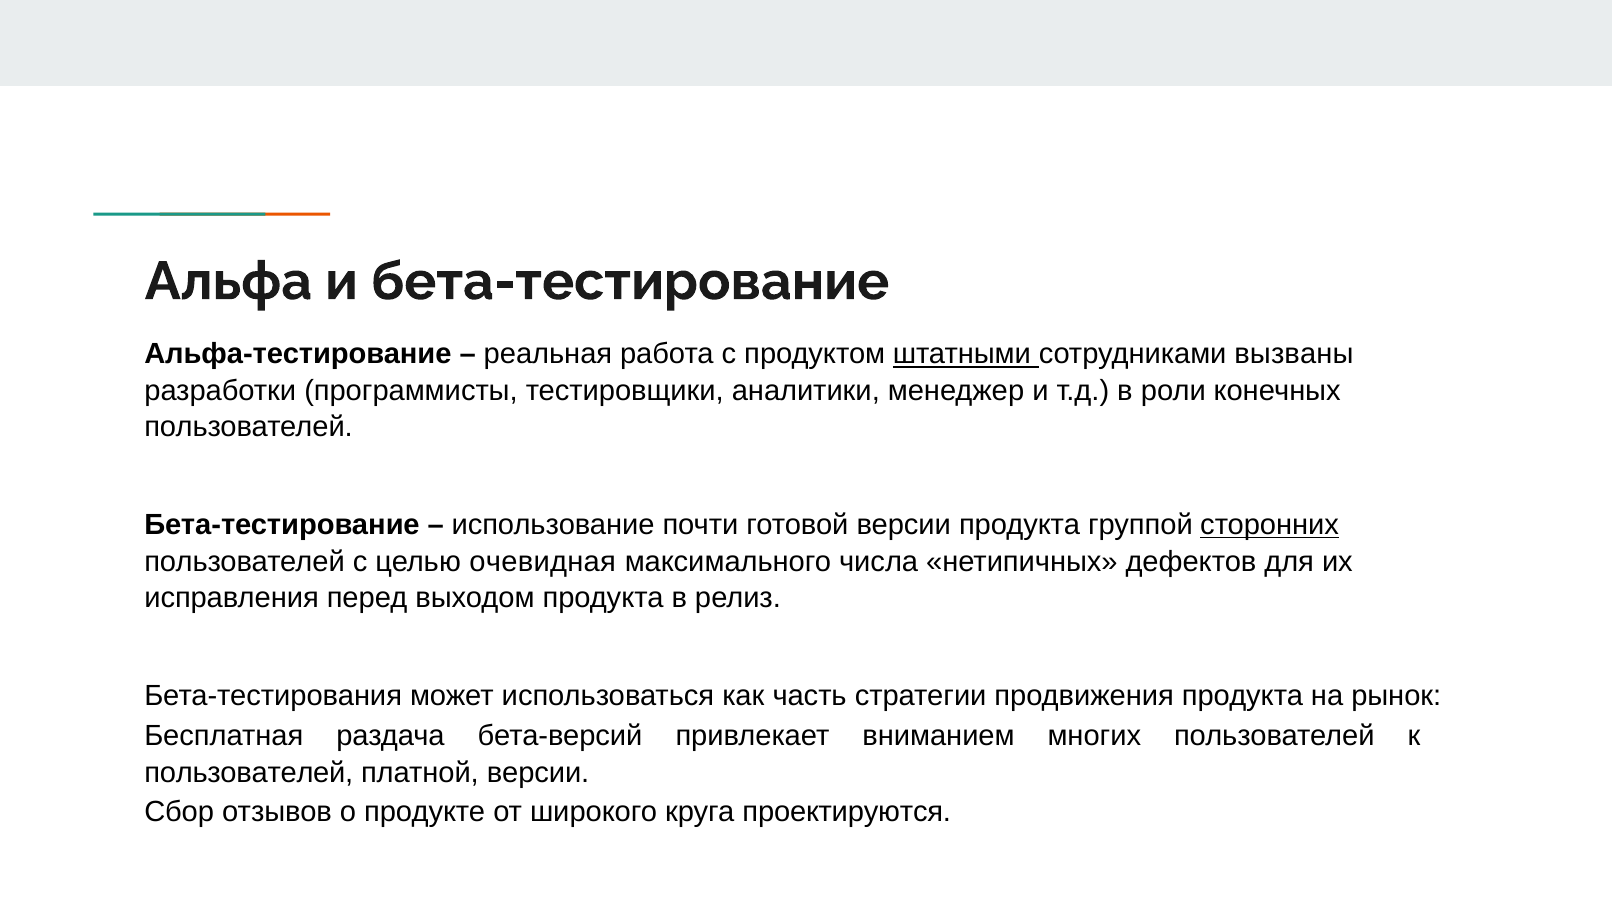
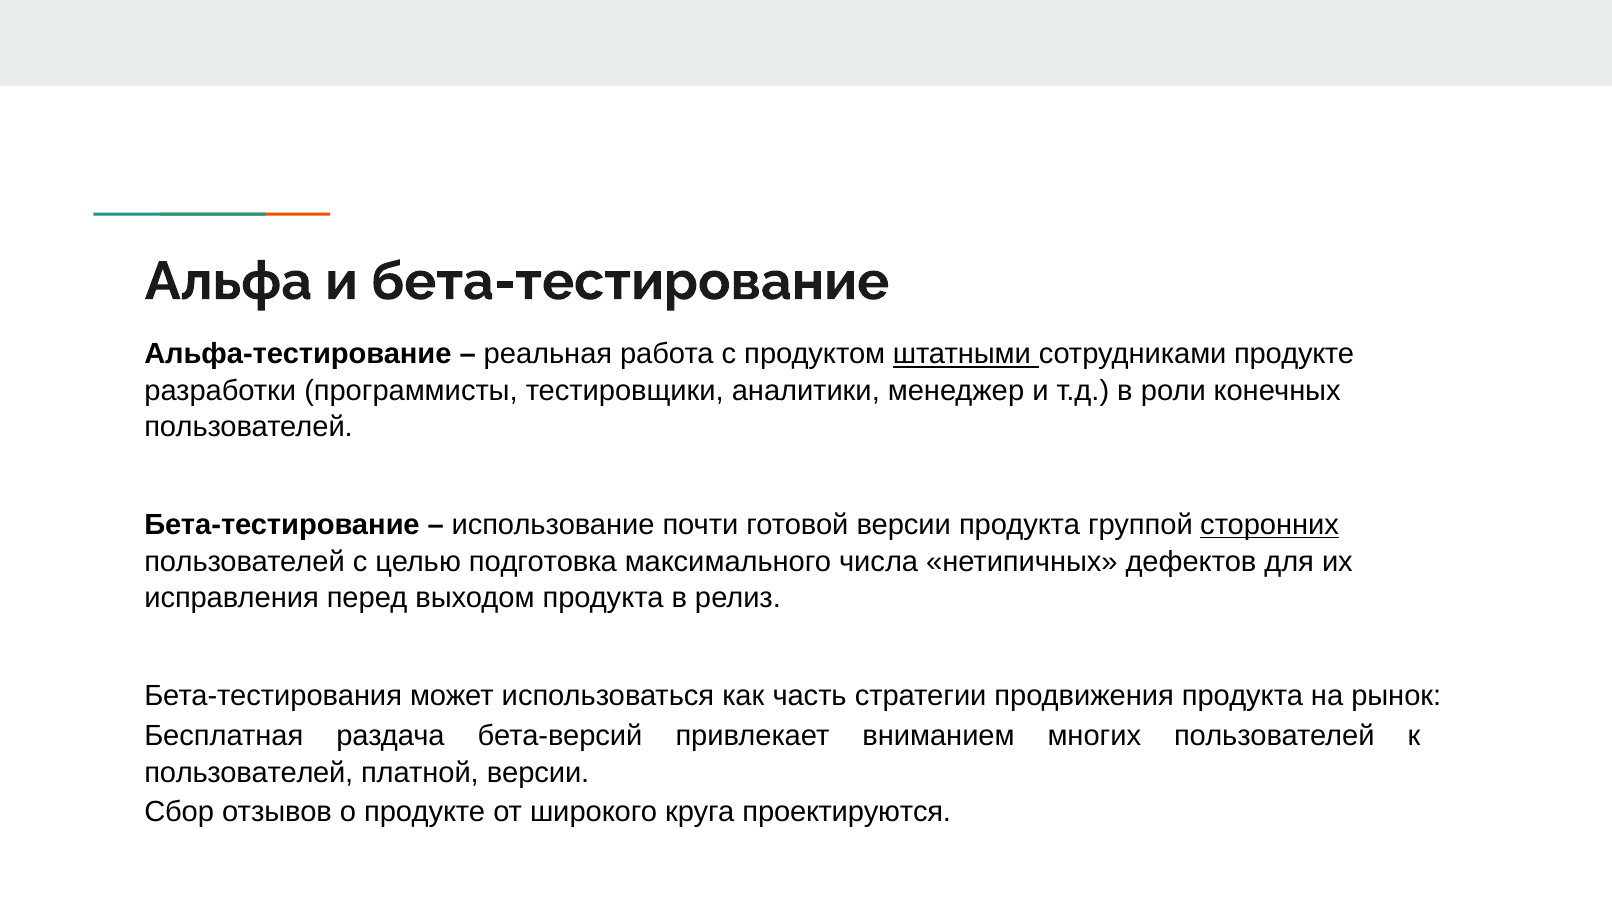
сотрудниками вызваны: вызваны -> продукте (1294, 354)
очевидная: очевидная -> подготовка (543, 561)
